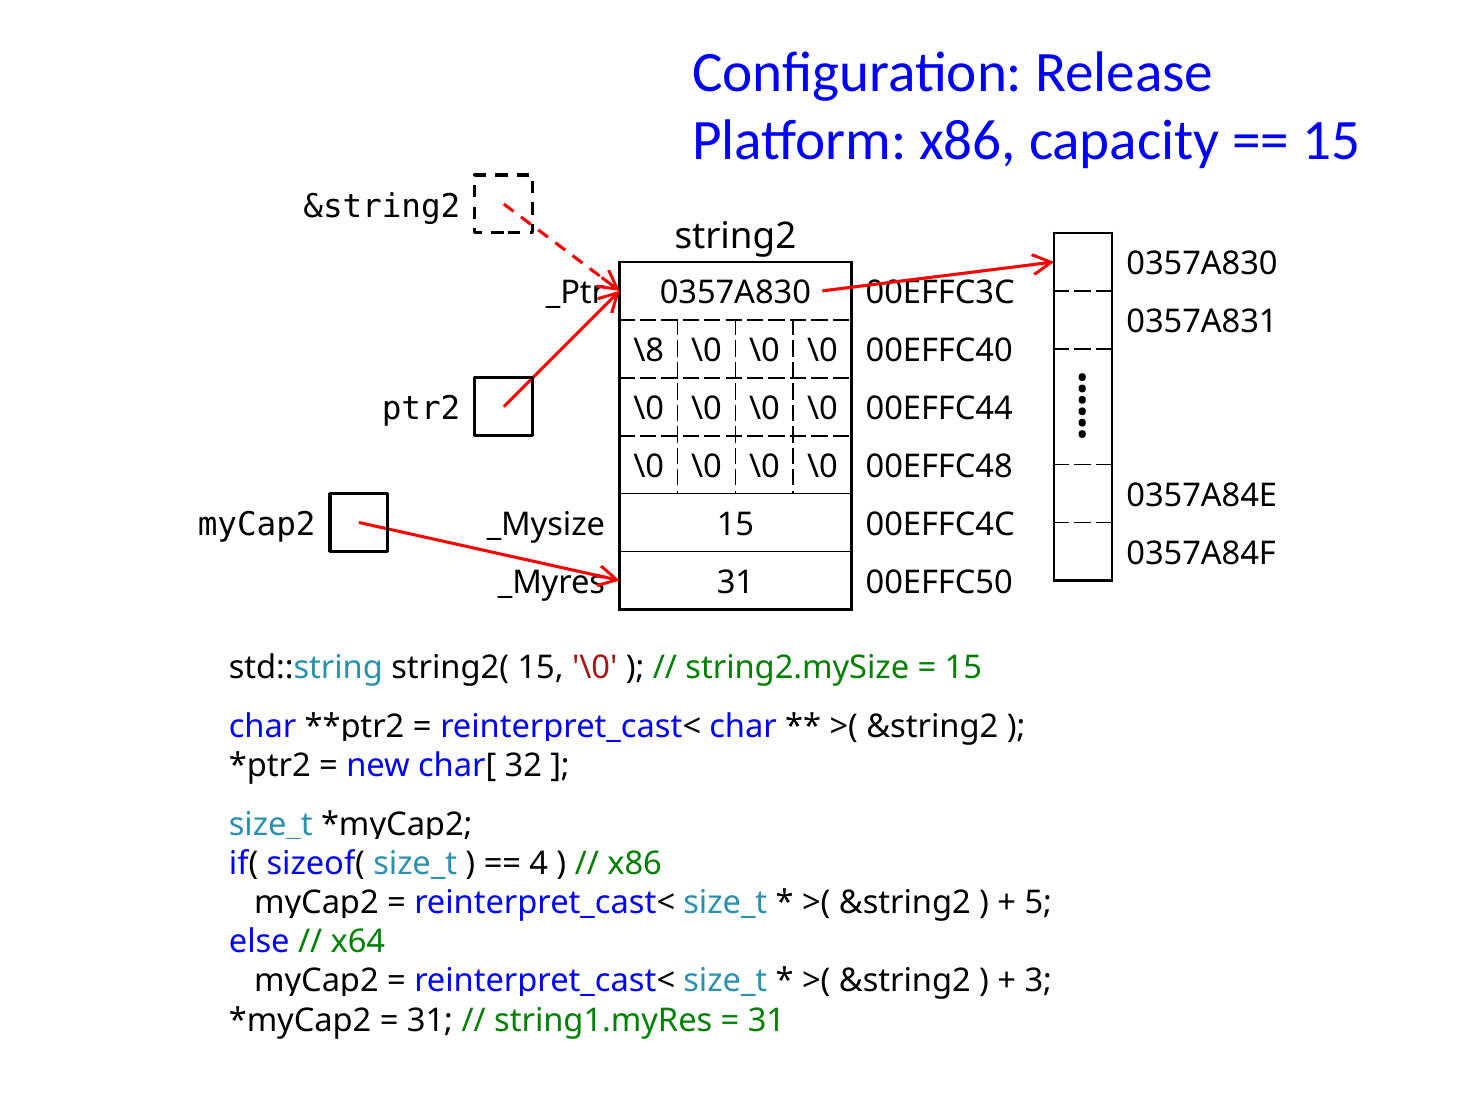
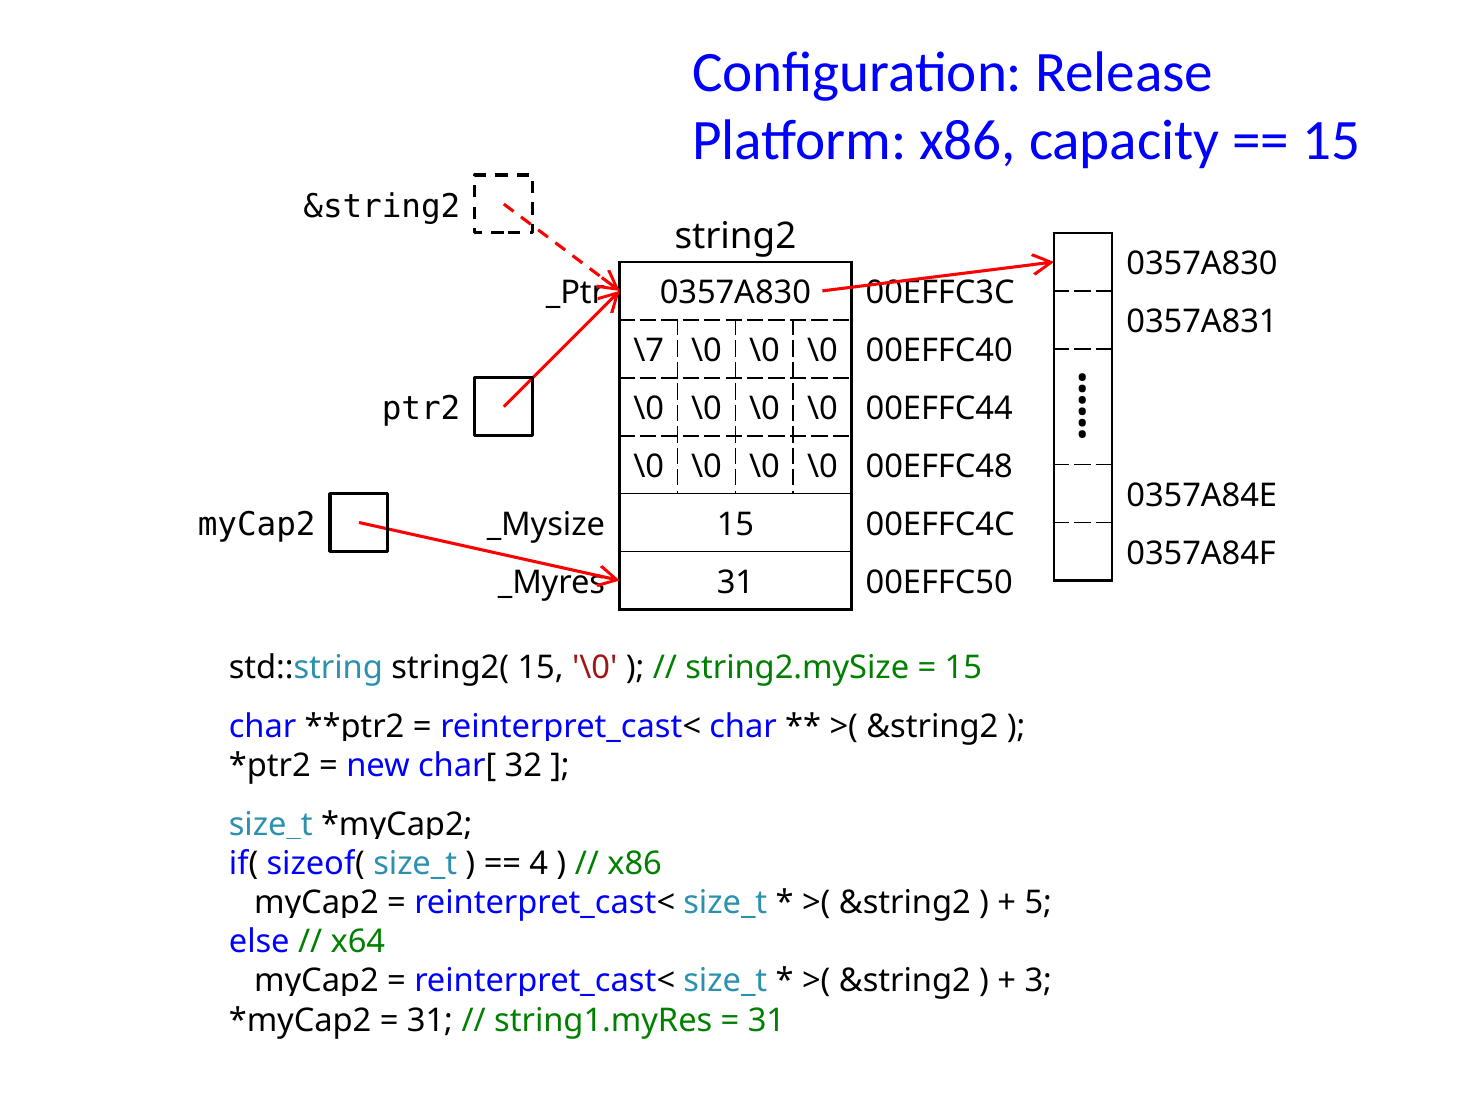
\8: \8 -> \7 (649, 351)
